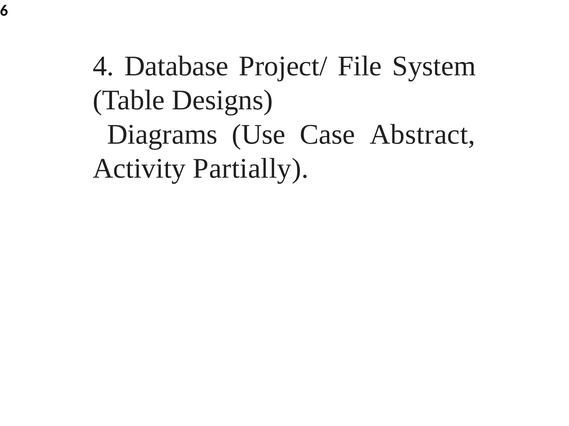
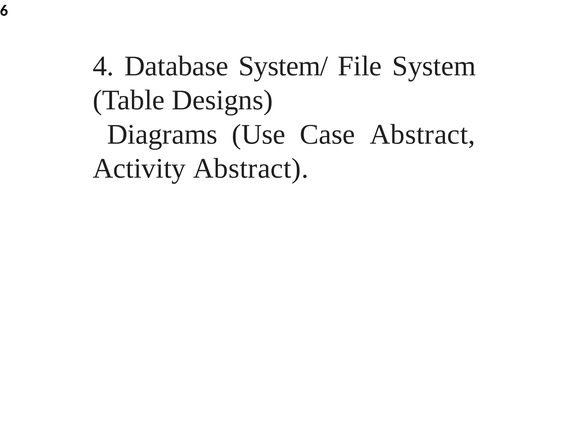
Project/: Project/ -> System/ (283, 66)
Activity Partially: Partially -> Abstract (251, 169)
